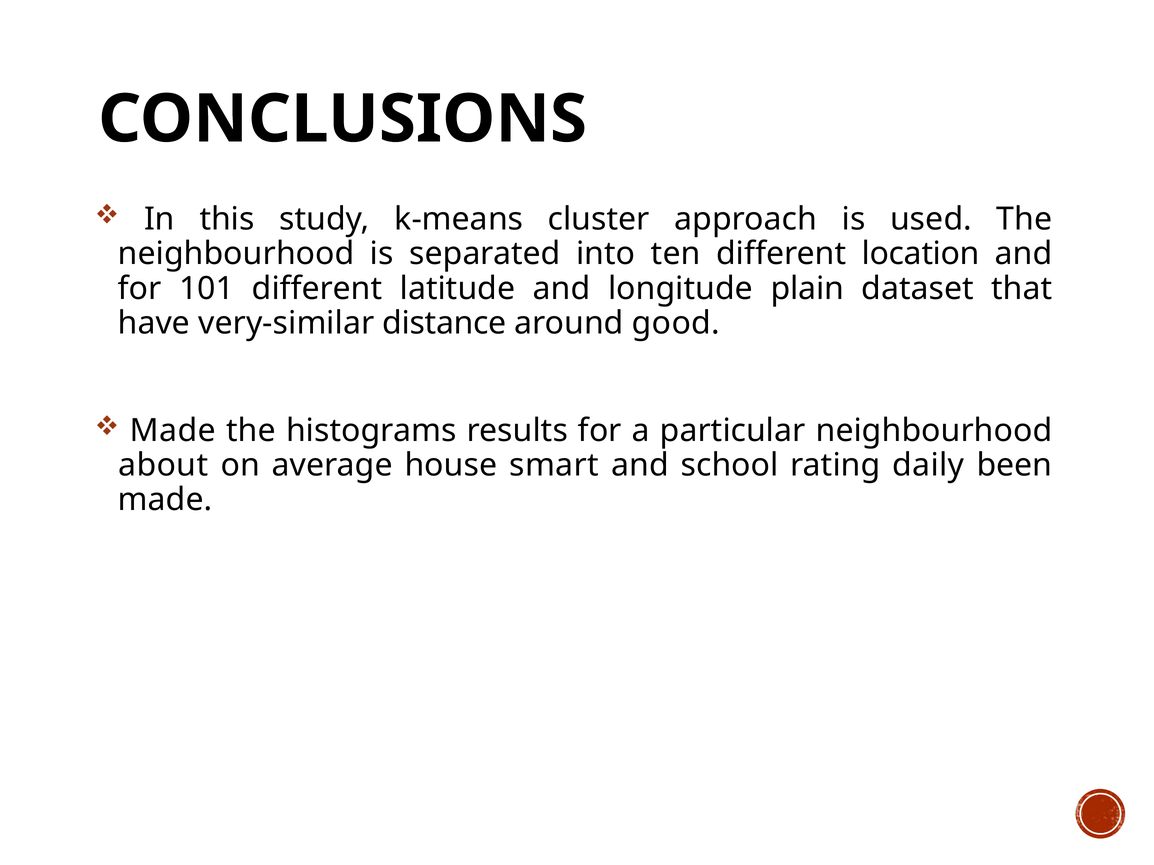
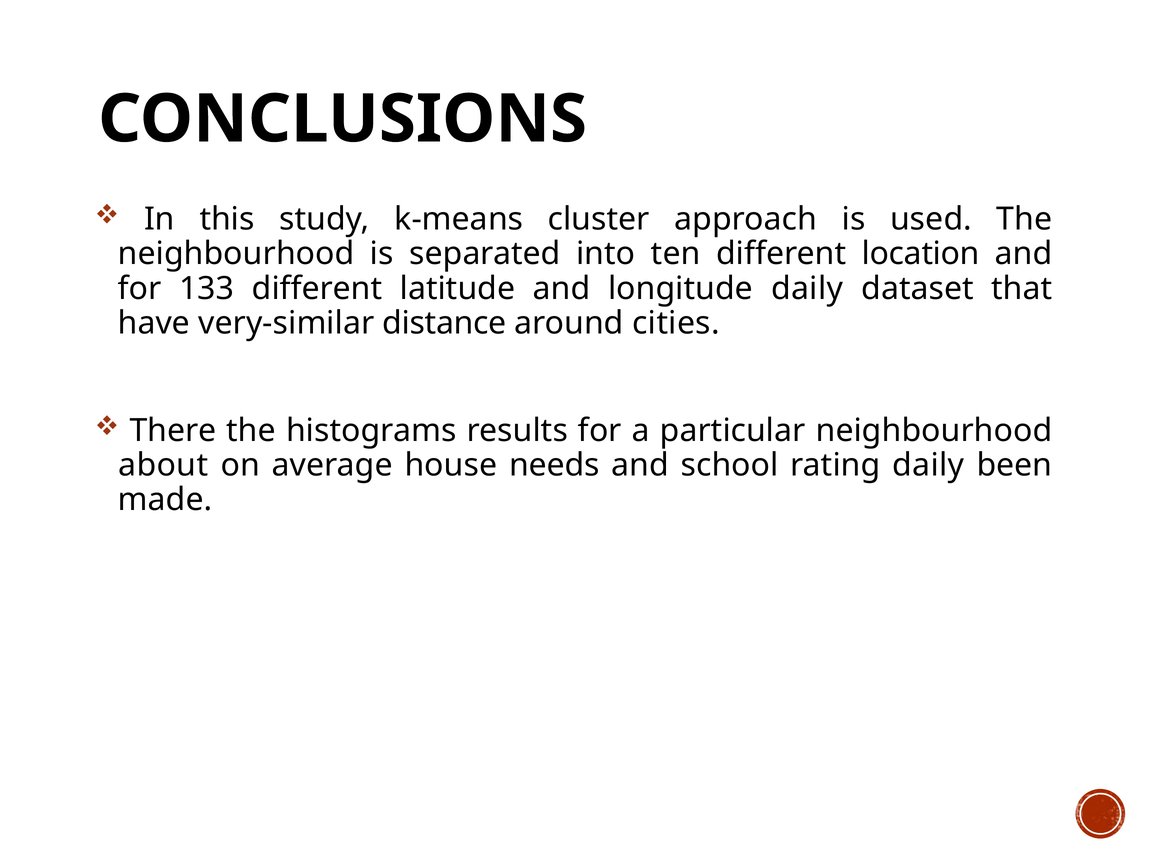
101: 101 -> 133 (207, 289)
longitude plain: plain -> daily (807, 289)
good: good -> cities (676, 323)
Made: Made -> There (173, 431)
smart: smart -> needs (554, 466)
